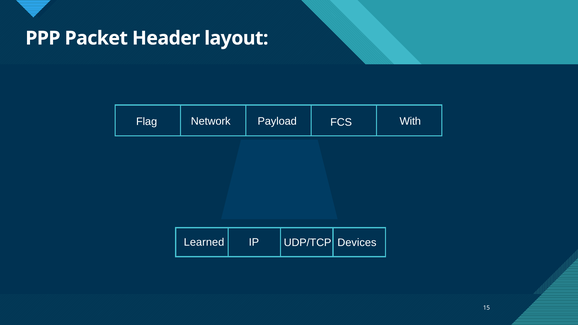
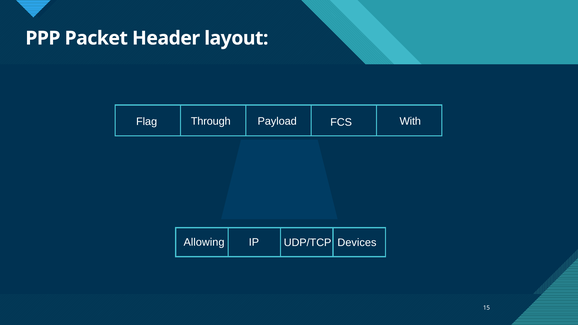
Network: Network -> Through (211, 121)
Learned: Learned -> Allowing (204, 242)
